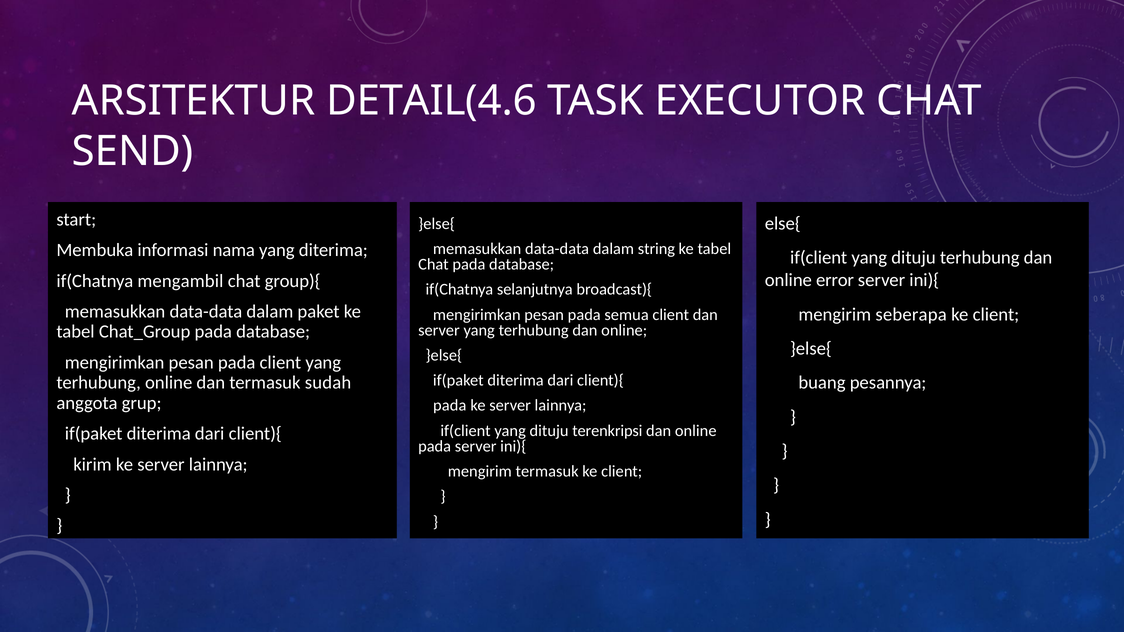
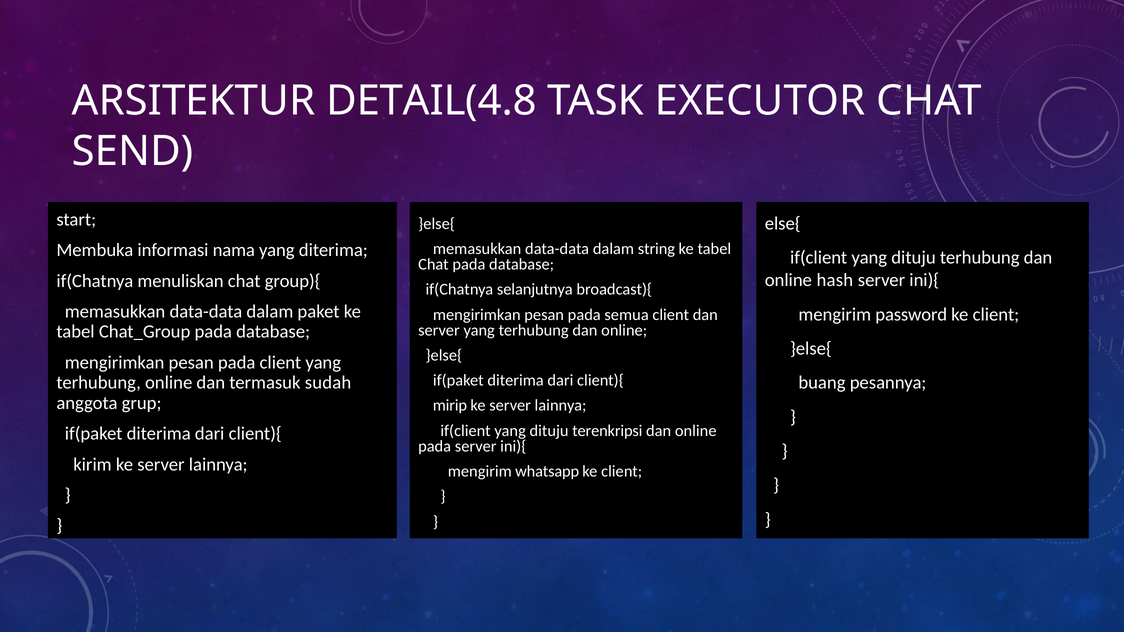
DETAIL(4.6: DETAIL(4.6 -> DETAIL(4.8 (431, 101)
error: error -> hash (835, 280)
mengambil: mengambil -> menuliskan (181, 281)
seberapa: seberapa -> password (911, 314)
pada: pada -> mirip (450, 406)
mengirim termasuk: termasuk -> whatsapp (547, 472)
